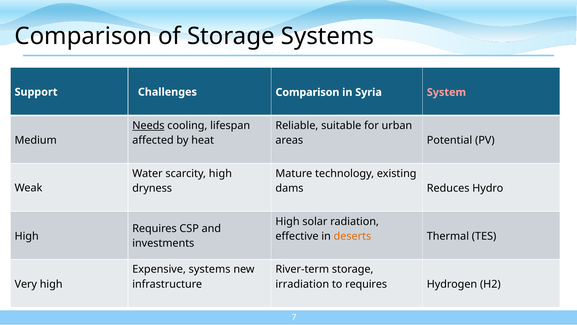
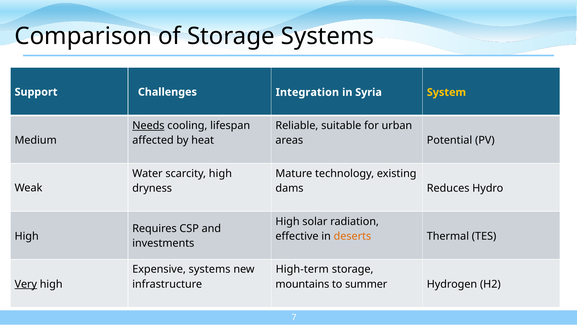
Challenges Comparison: Comparison -> Integration (307, 92)
System colour: pink -> yellow (446, 92)
River-term: River-term -> High-term (302, 269)
Very underline: none -> present (26, 284)
irradiation: irradiation -> mountains (302, 284)
to requires: requires -> summer (366, 284)
